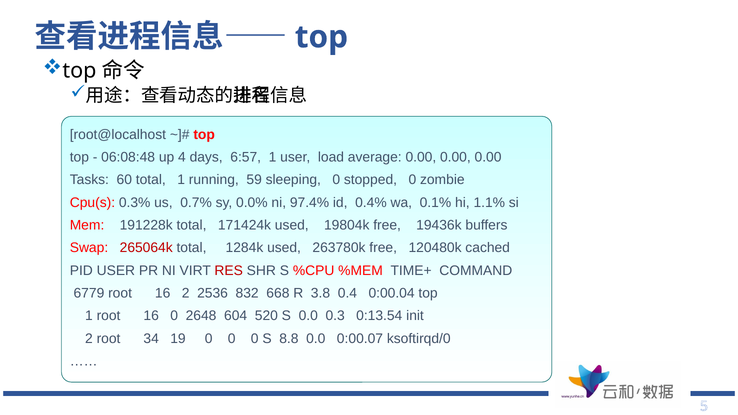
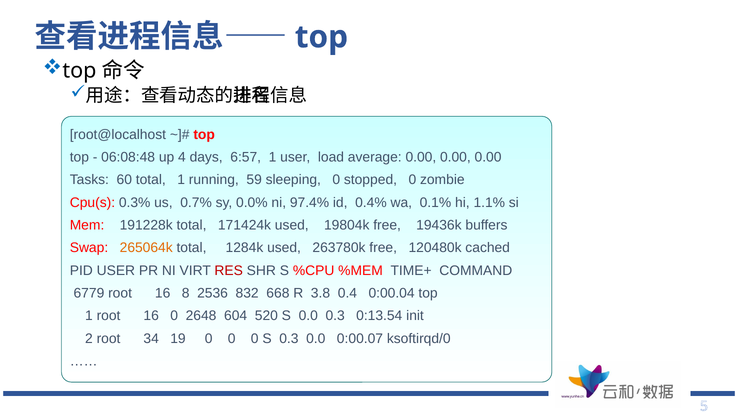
265064k colour: red -> orange (146, 248)
16 2: 2 -> 8 (186, 293)
S 8.8: 8.8 -> 0.3 (289, 339)
